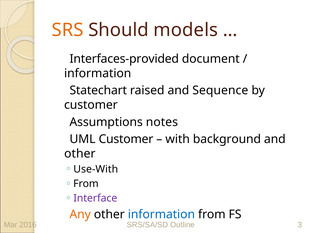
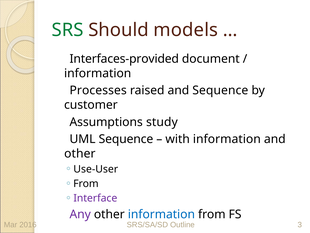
SRS colour: orange -> green (68, 30)
Statechart: Statechart -> Processes (98, 90)
notes: notes -> study (162, 122)
UML Customer: Customer -> Sequence (126, 139)
with background: background -> information (227, 139)
Use-With: Use-With -> Use-User (96, 169)
Any colour: orange -> purple (80, 214)
